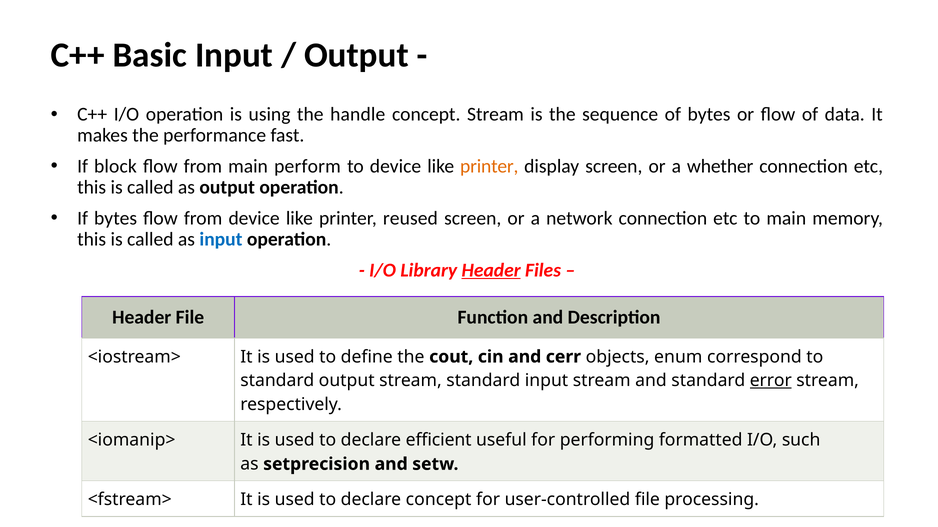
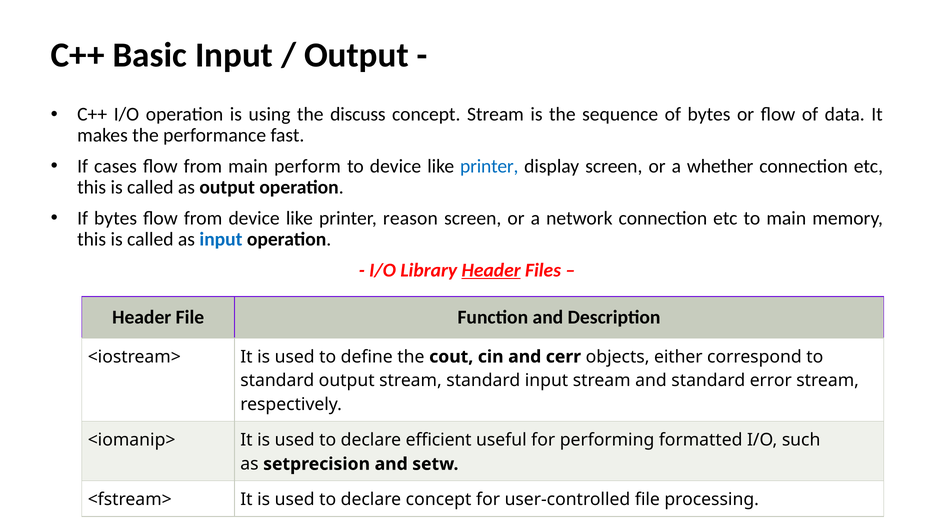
handle: handle -> discuss (358, 115)
block: block -> cases (115, 167)
printer colour: orange -> blue (489, 167)
reused: reused -> reason (410, 219)
enum: enum -> either (678, 357)
error underline: present -> none (771, 381)
